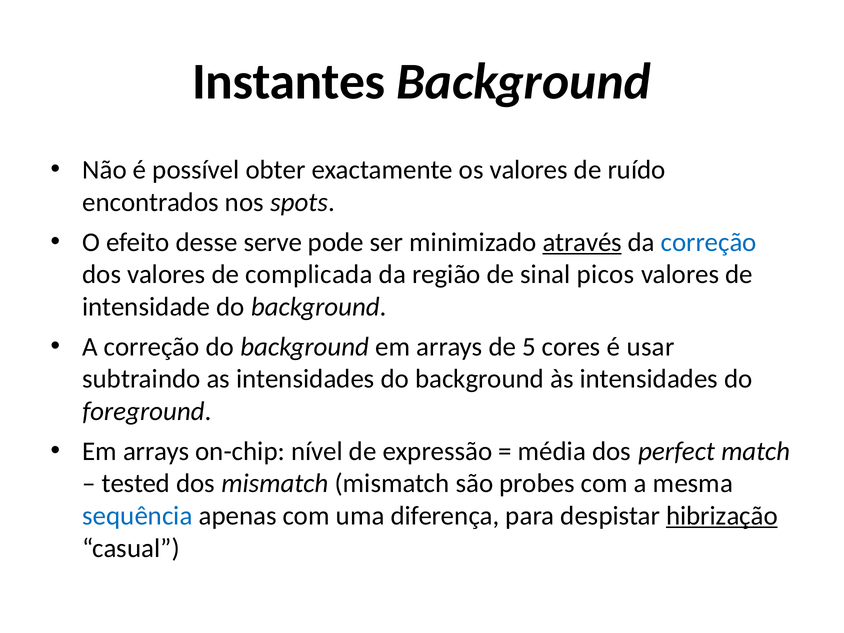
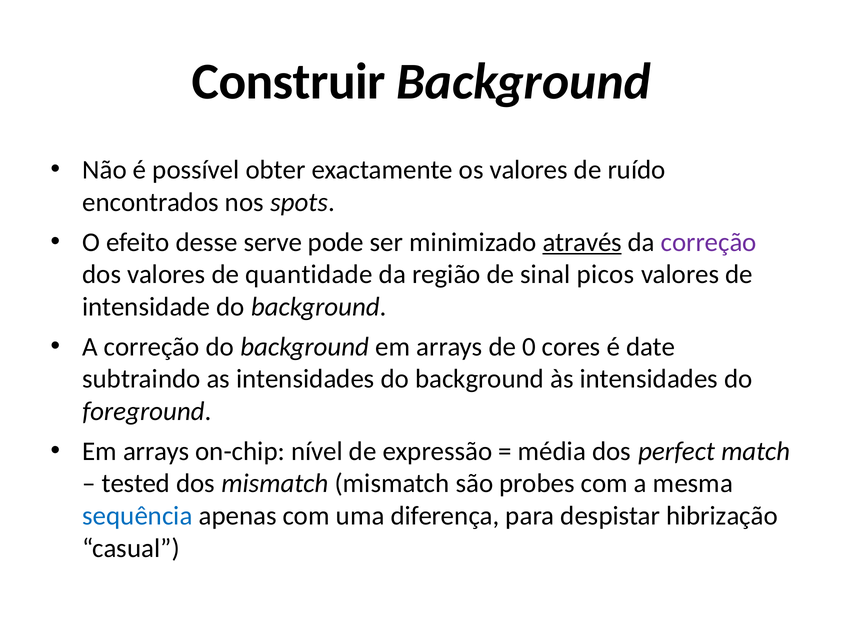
Instantes: Instantes -> Construir (289, 82)
correção colour: blue -> purple (709, 242)
complicada: complicada -> quantidade (309, 274)
5: 5 -> 0 (529, 347)
usar: usar -> date (651, 347)
hibrização underline: present -> none (722, 516)
